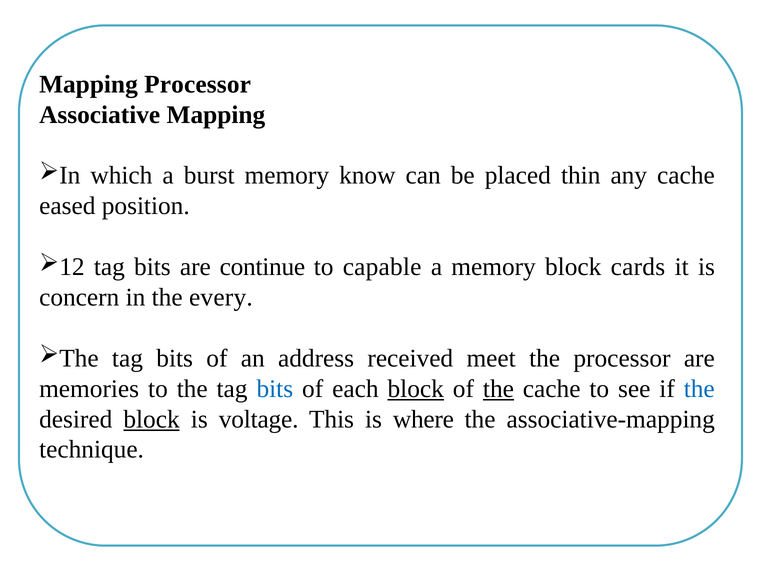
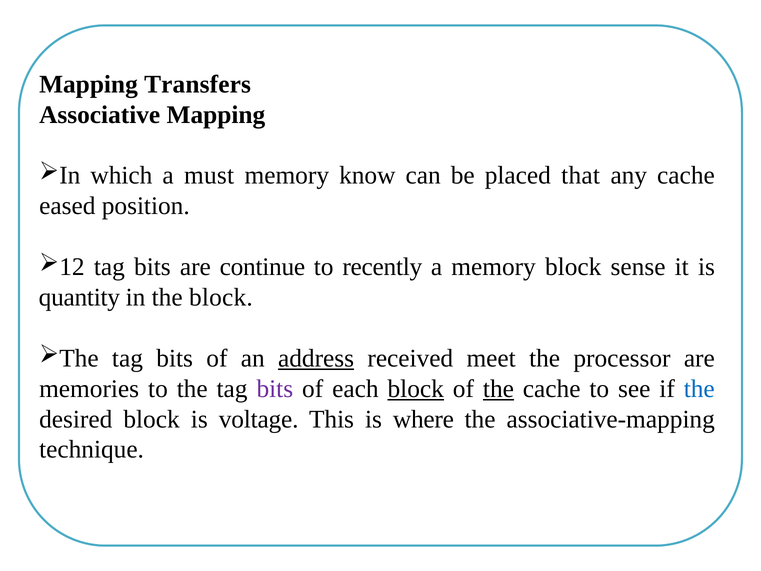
Mapping Processor: Processor -> Transfers (198, 84)
burst: burst -> must (209, 175)
thin: thin -> that (581, 175)
capable: capable -> recently (382, 267)
cards: cards -> sense (638, 267)
concern: concern -> quantity (79, 297)
the every: every -> block (221, 297)
address underline: none -> present (316, 358)
bits colour: blue -> purple (275, 389)
block underline: present -> none (152, 419)
